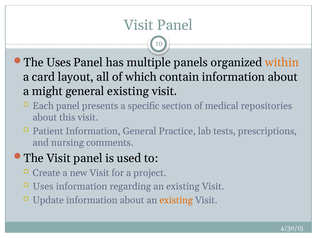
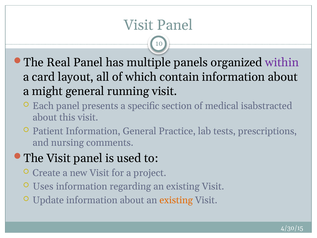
The Uses: Uses -> Real (59, 62)
within colour: orange -> purple (282, 62)
general existing: existing -> running (128, 91)
repositories: repositories -> isabstracted (267, 106)
